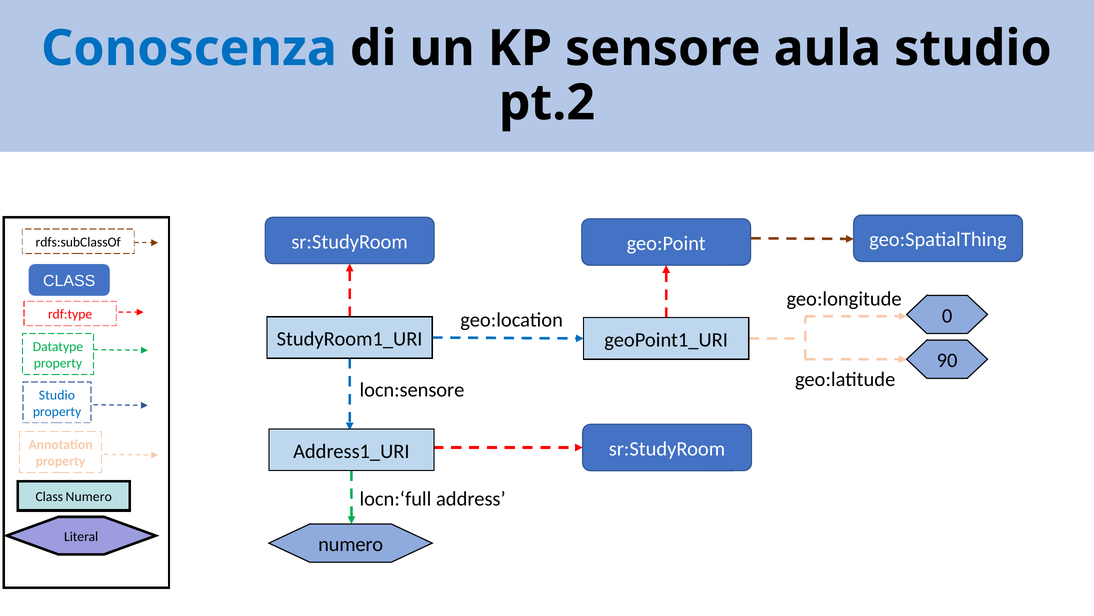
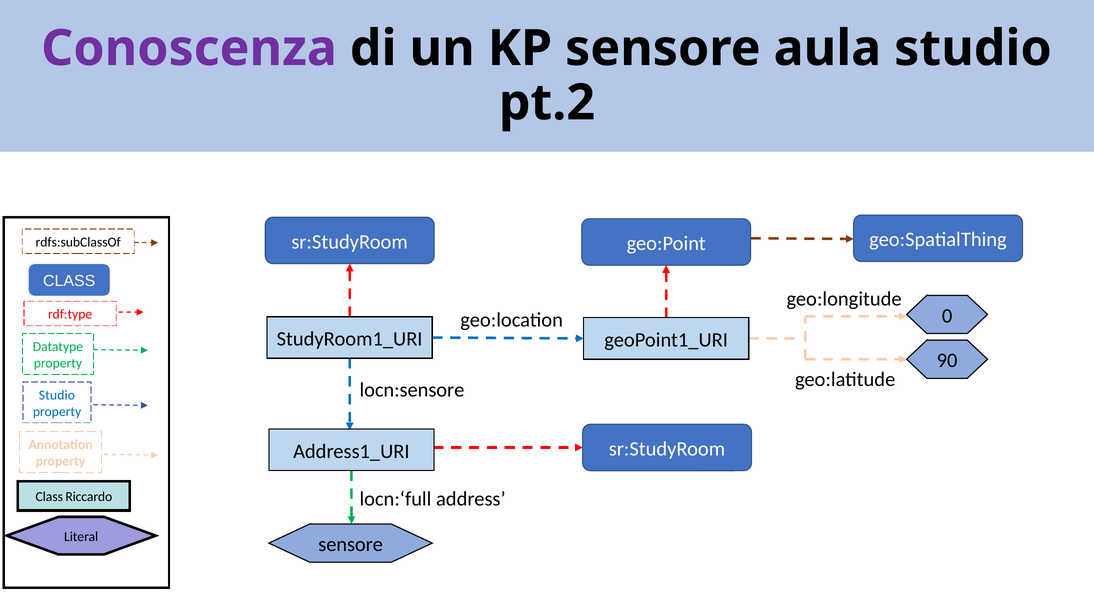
Conoscenza colour: blue -> purple (189, 48)
Class Numero: Numero -> Riccardo (89, 496)
numero: numero -> sensore (351, 544)
